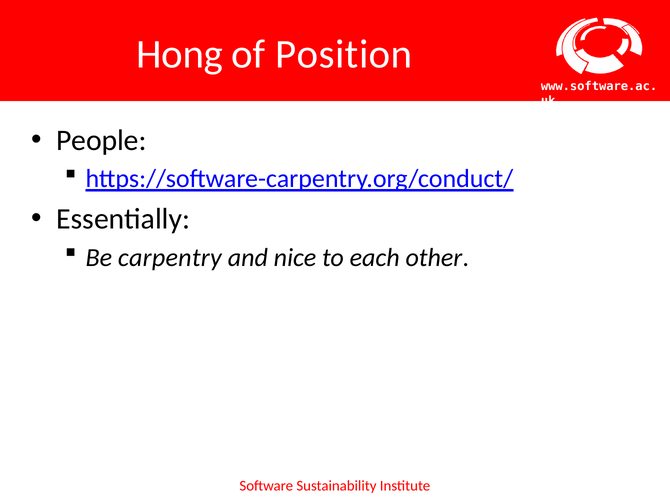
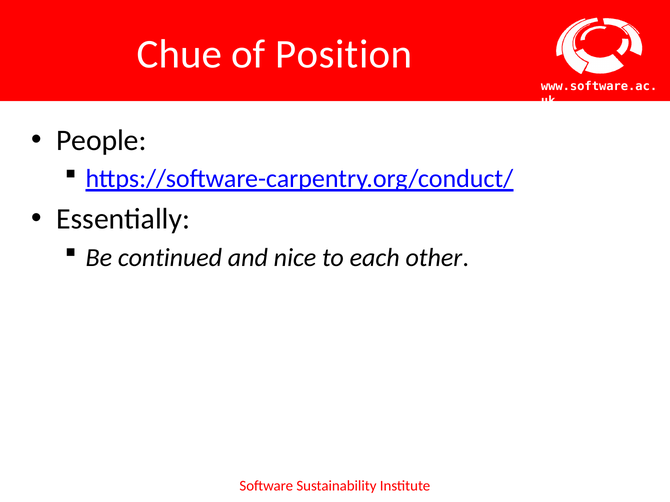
Hong: Hong -> Chue (179, 54)
carpentry: carpentry -> continued (170, 258)
